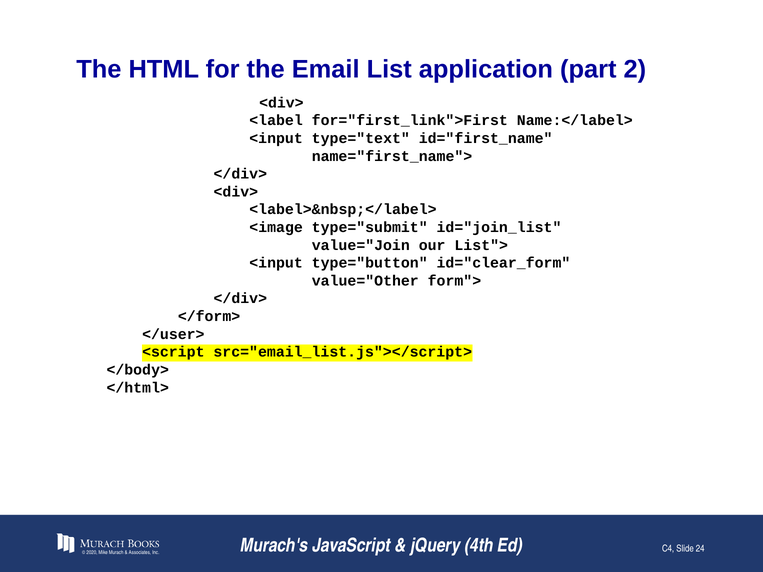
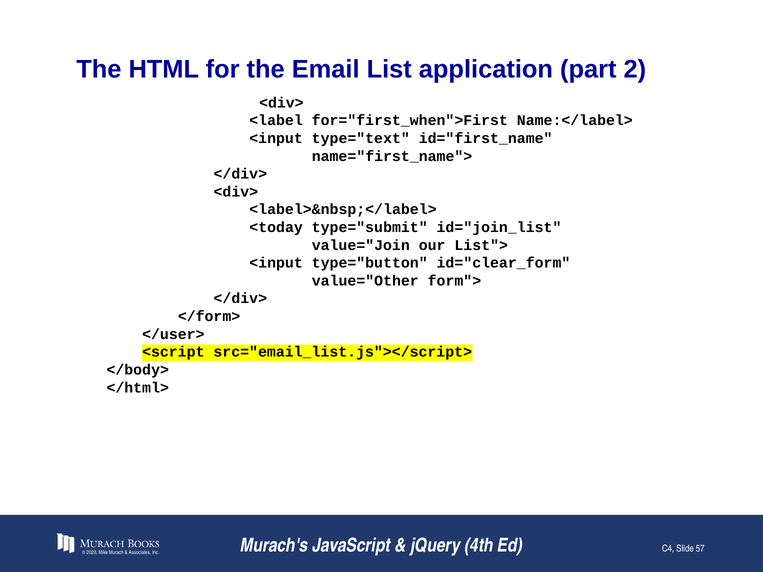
for="first_link">First: for="first_link">First -> for="first_when">First (410, 121)
<image: <image -> <today (276, 227)
24: 24 -> 57 (700, 549)
